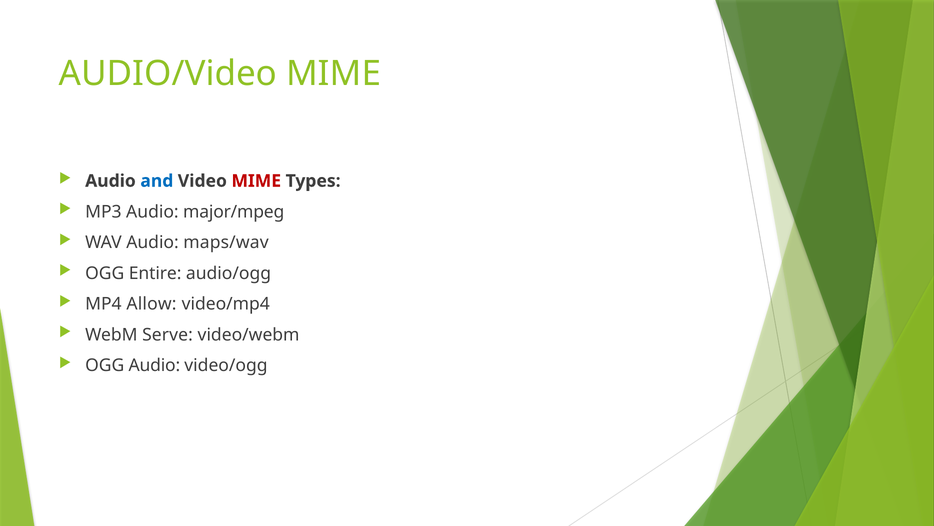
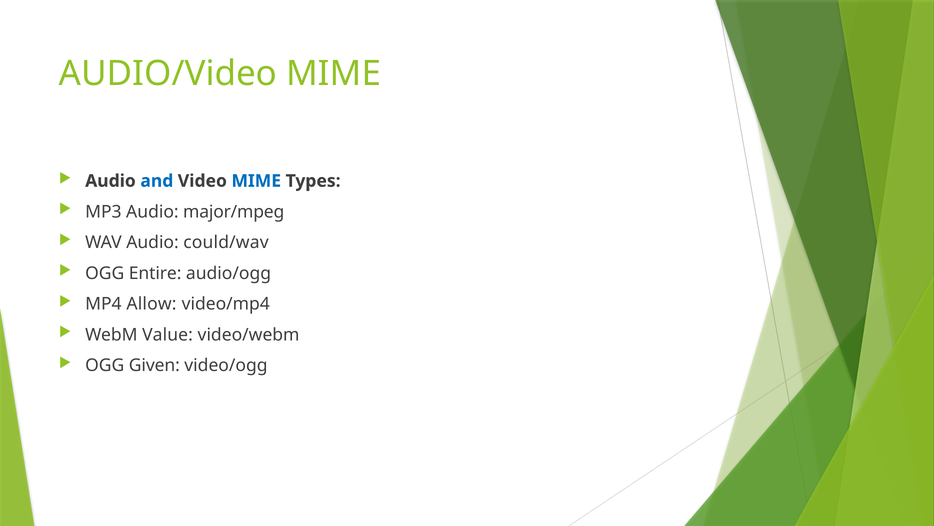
MIME colour: red -> blue (256, 181)
maps/wav: maps/wav -> could/wav (226, 242)
Serve: Serve -> Value (168, 335)
OGG Audio: Audio -> Given (154, 365)
